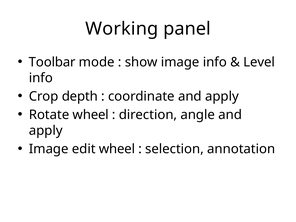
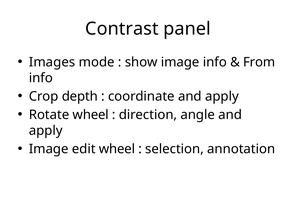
Working: Working -> Contrast (122, 29)
Toolbar: Toolbar -> Images (52, 62)
Level: Level -> From (259, 62)
